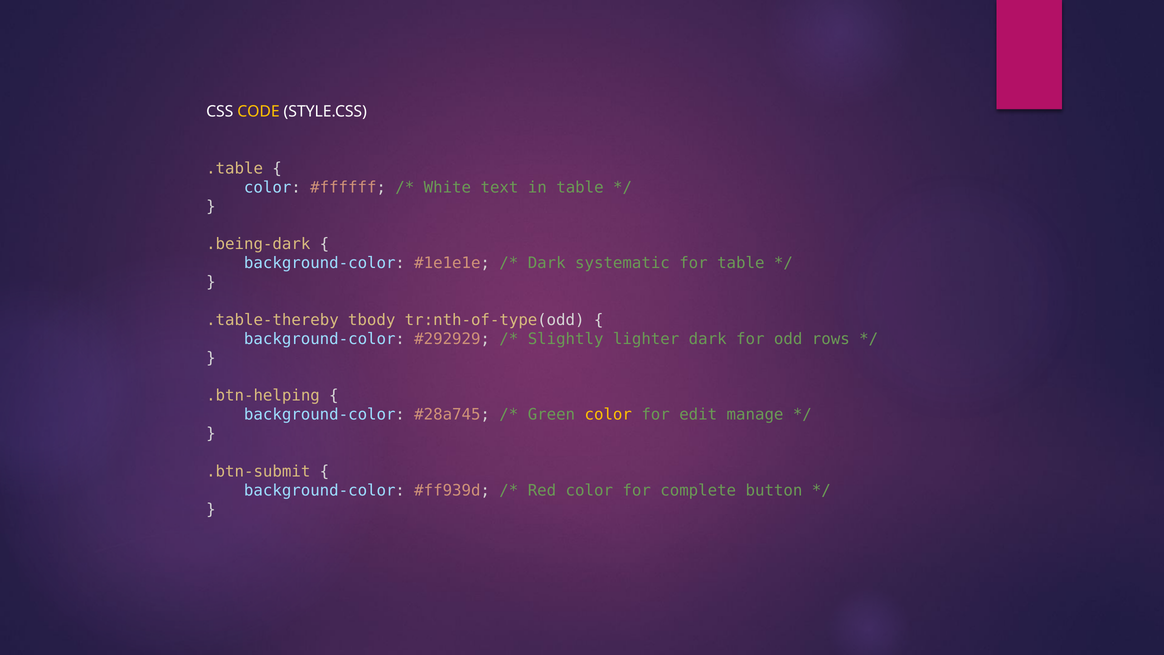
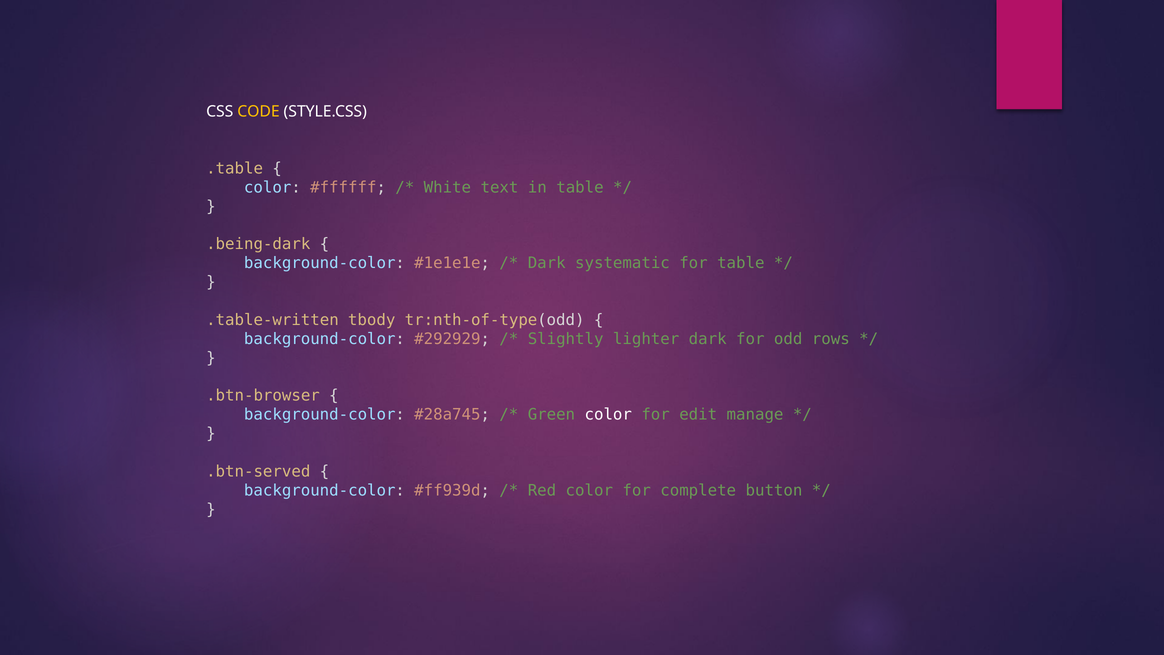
.table-thereby: .table-thereby -> .table-written (272, 320)
.btn-helping: .btn-helping -> .btn-browser (263, 396)
color colour: yellow -> white (608, 415)
.btn-submit: .btn-submit -> .btn-served (258, 471)
